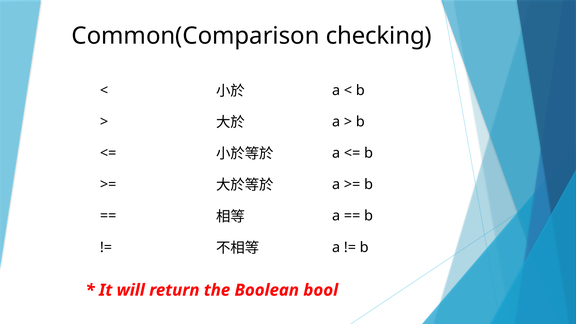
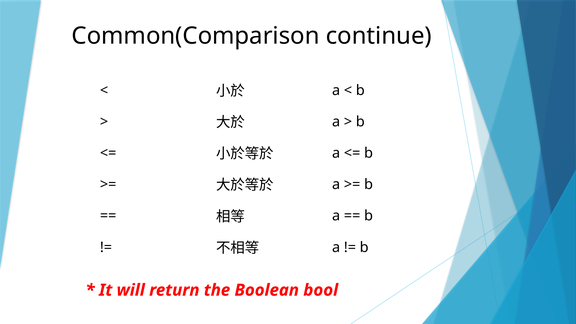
checking: checking -> continue (379, 36)
